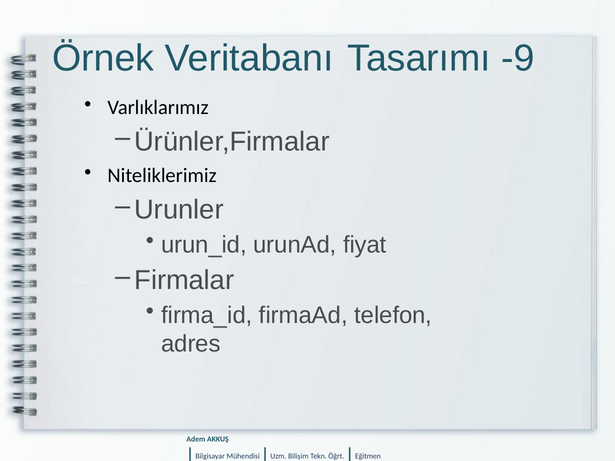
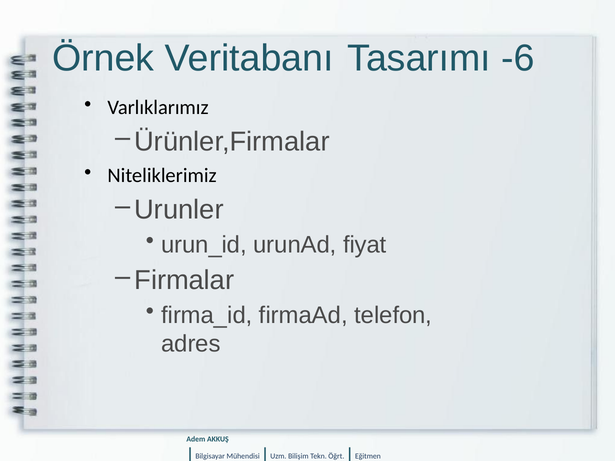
-9: -9 -> -6 (518, 58)
